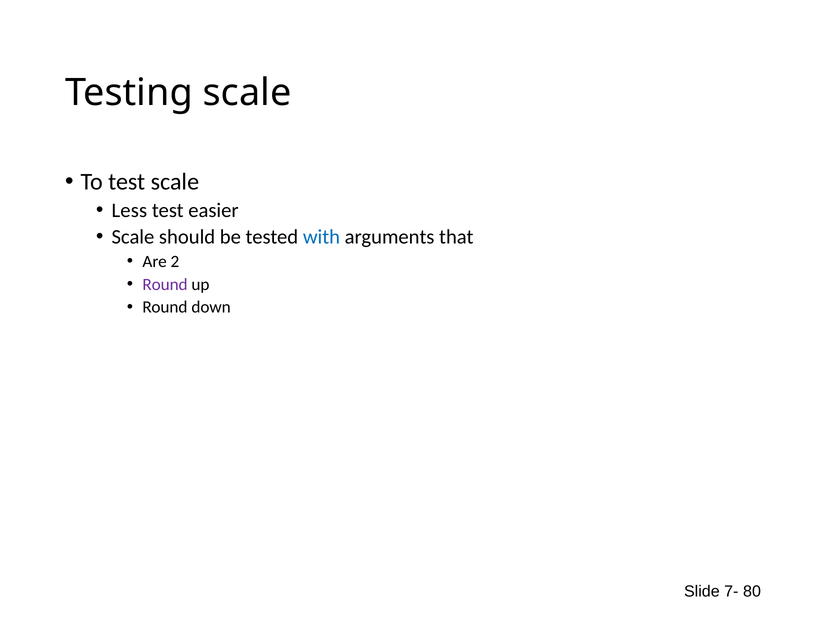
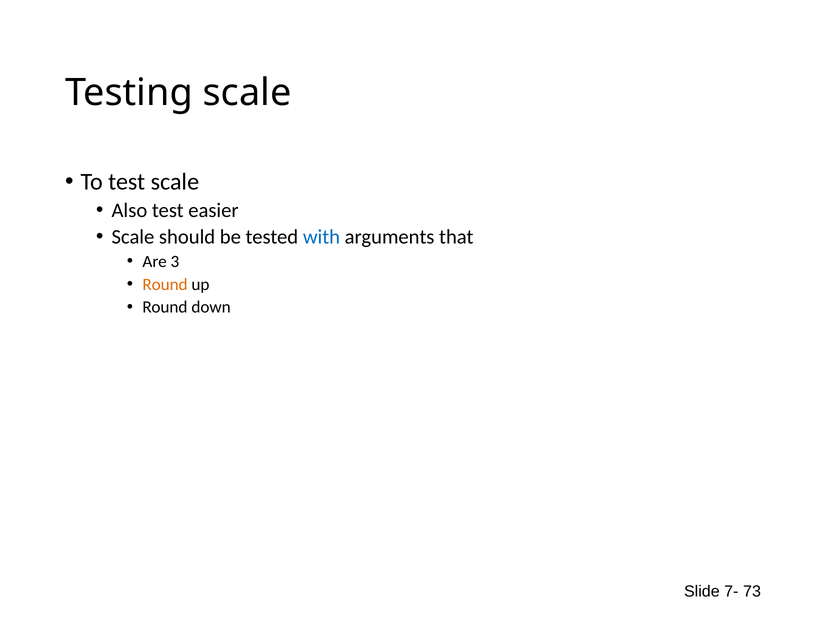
Less: Less -> Also (129, 210)
2: 2 -> 3 (175, 262)
Round colour: purple -> orange (165, 285)
80: 80 -> 73 (752, 592)
